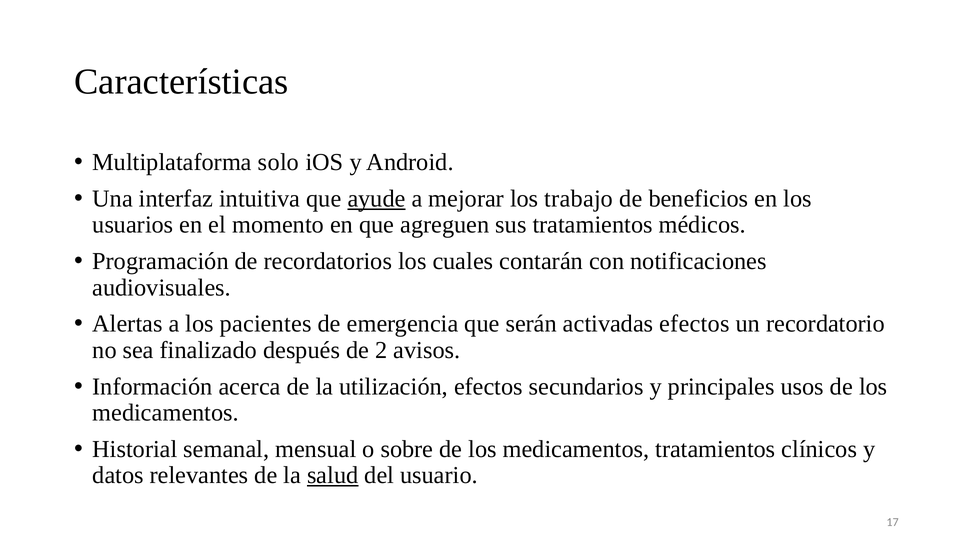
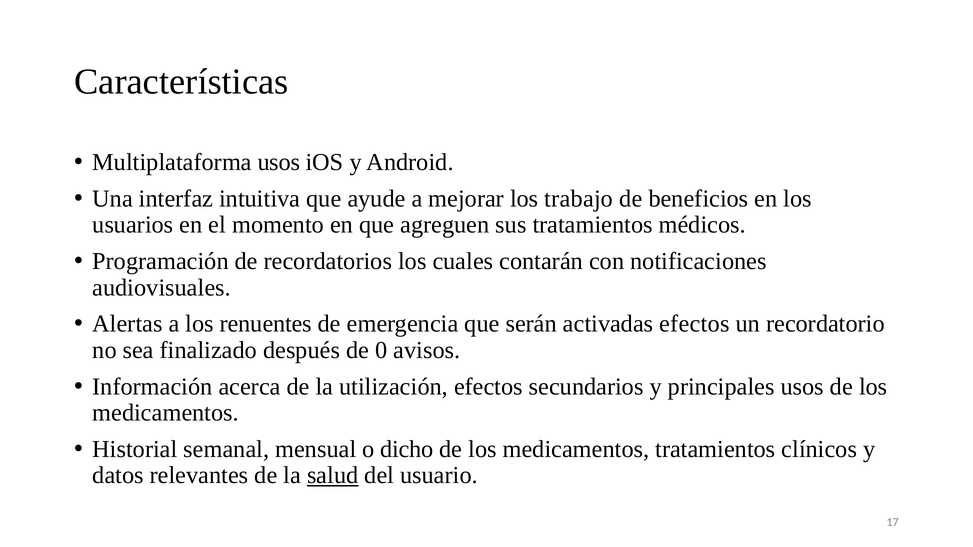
Multiplataforma solo: solo -> usos (279, 162)
ayude underline: present -> none (377, 199)
pacientes: pacientes -> renuentes (266, 324)
2: 2 -> 0 (381, 350)
sobre: sobre -> dicho (407, 449)
